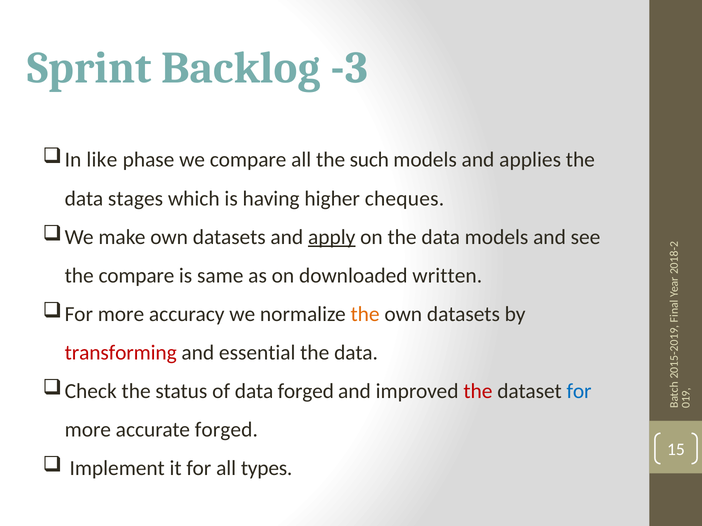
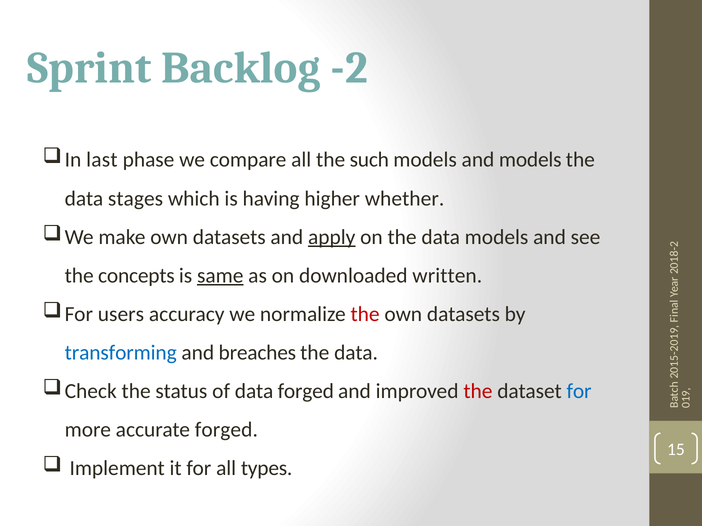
-3: -3 -> -2 (349, 68)
like: like -> last (102, 160)
and applies: applies -> models (530, 160)
cheques: cheques -> whether (405, 199)
the compare: compare -> concepts (136, 276)
same underline: none -> present (220, 276)
more: more -> users (121, 314)
the colour: orange -> red (365, 314)
transforming colour: red -> blue (121, 353)
essential: essential -> breaches (257, 353)
